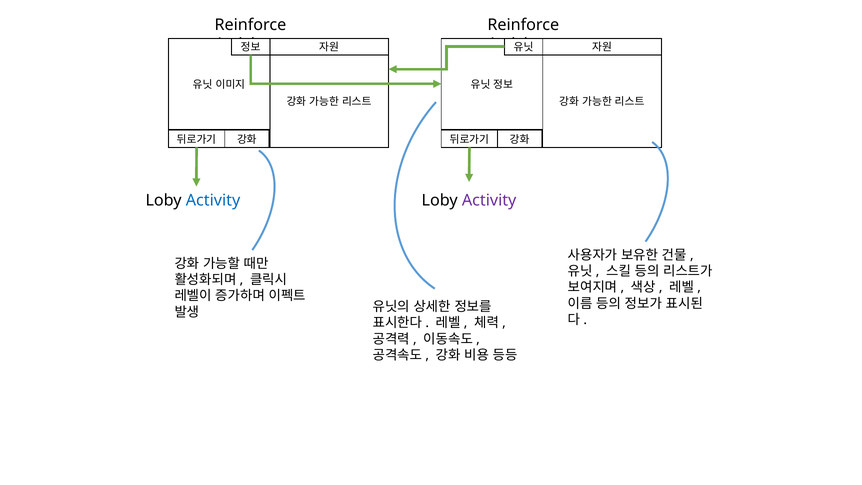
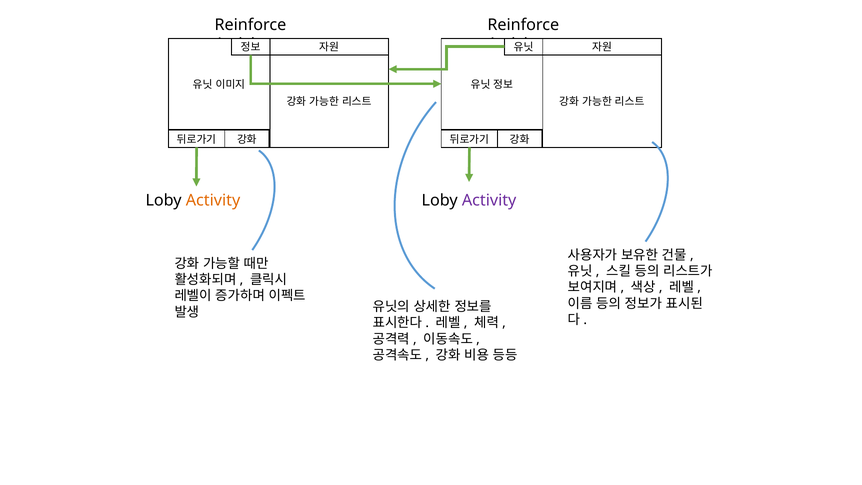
Activity colour: blue -> orange (213, 200)
